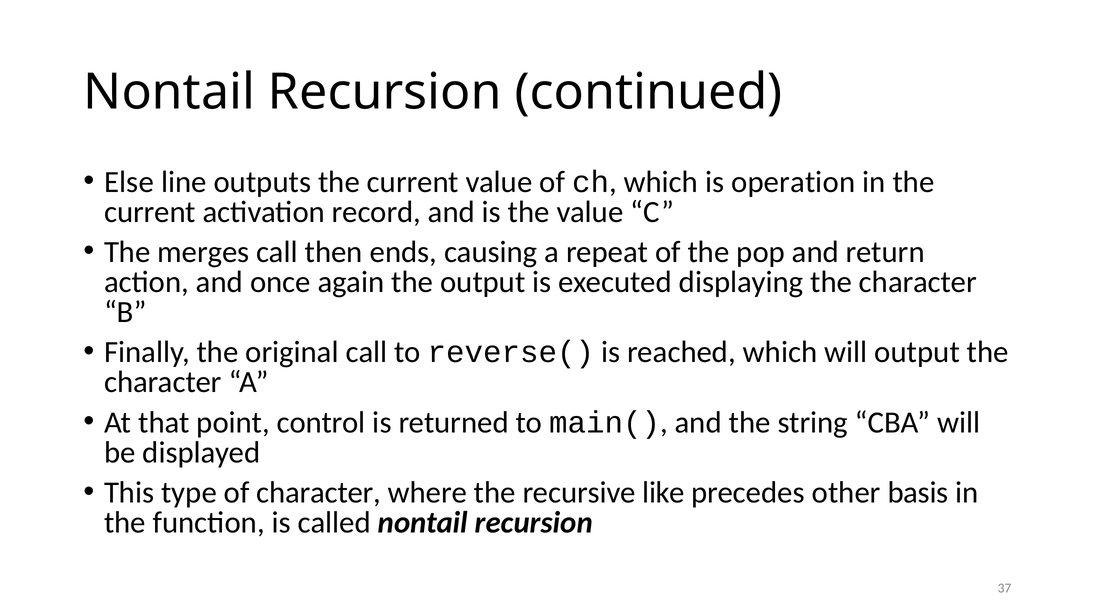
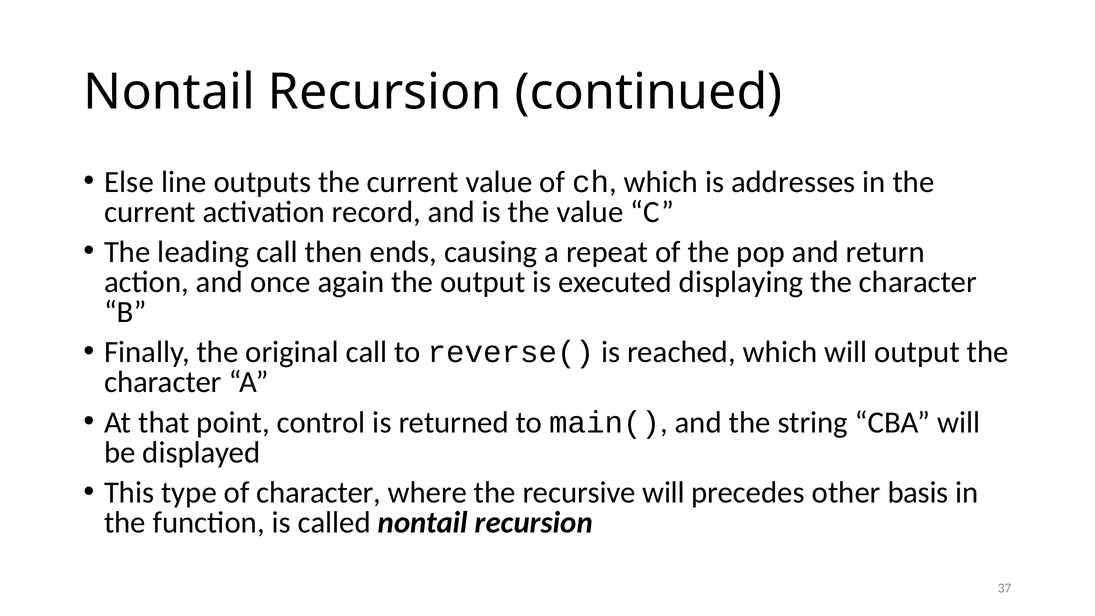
operation: operation -> addresses (793, 182)
merges: merges -> leading (203, 252)
recursive like: like -> will (664, 493)
